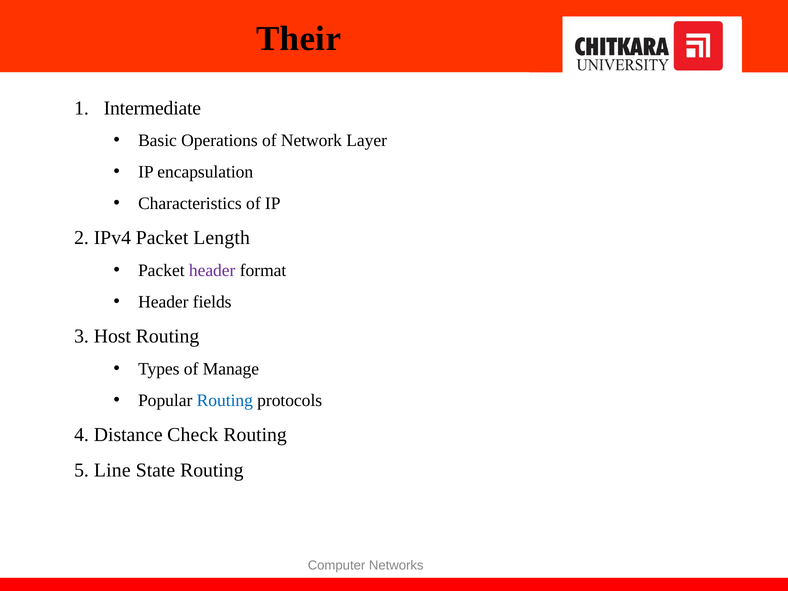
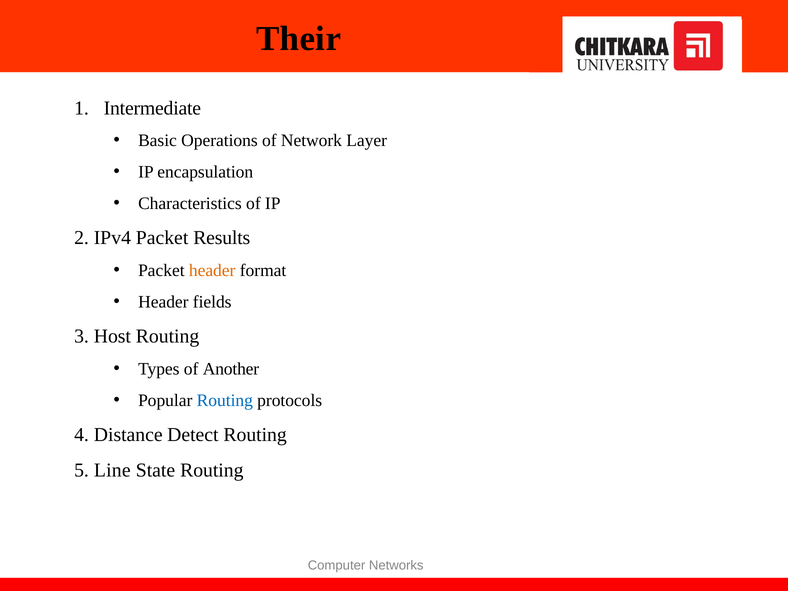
Length: Length -> Results (222, 238)
header colour: purple -> orange (212, 271)
Manage: Manage -> Another (231, 369)
Check: Check -> Detect (193, 435)
